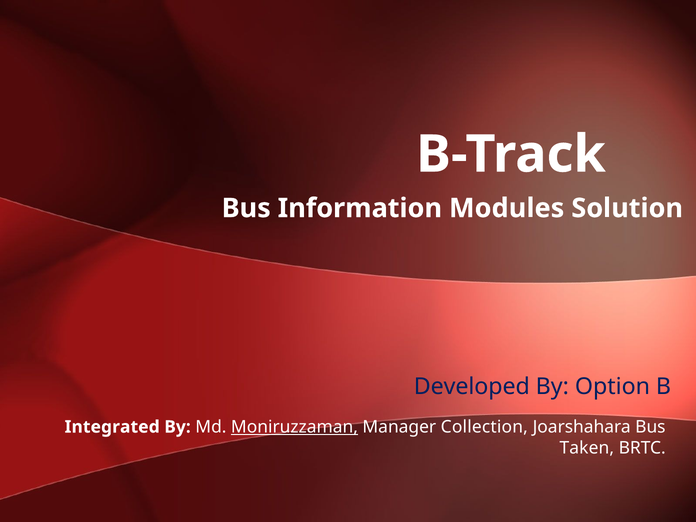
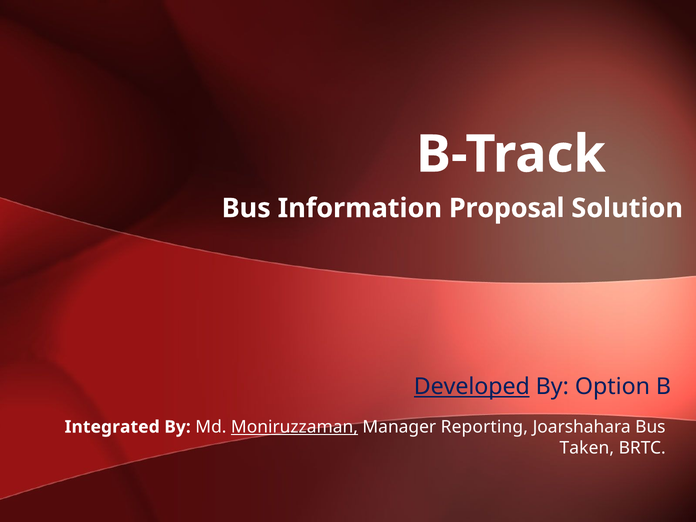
Modules: Modules -> Proposal (507, 208)
Developed underline: none -> present (472, 387)
Collection: Collection -> Reporting (484, 427)
